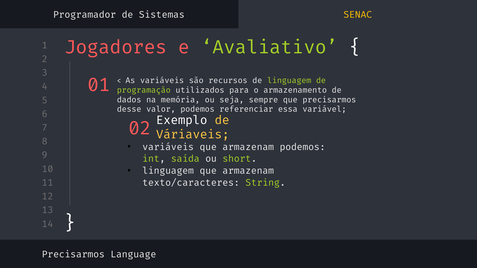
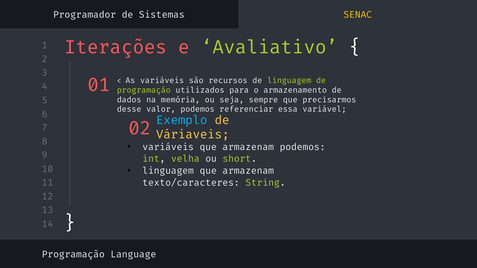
Jogadores: Jogadores -> Iterações (116, 48)
Exemplo colour: white -> light blue (182, 120)
saída: saída -> velha (185, 159)
Precisarmos: Precisarmos -> Programação (73, 255)
